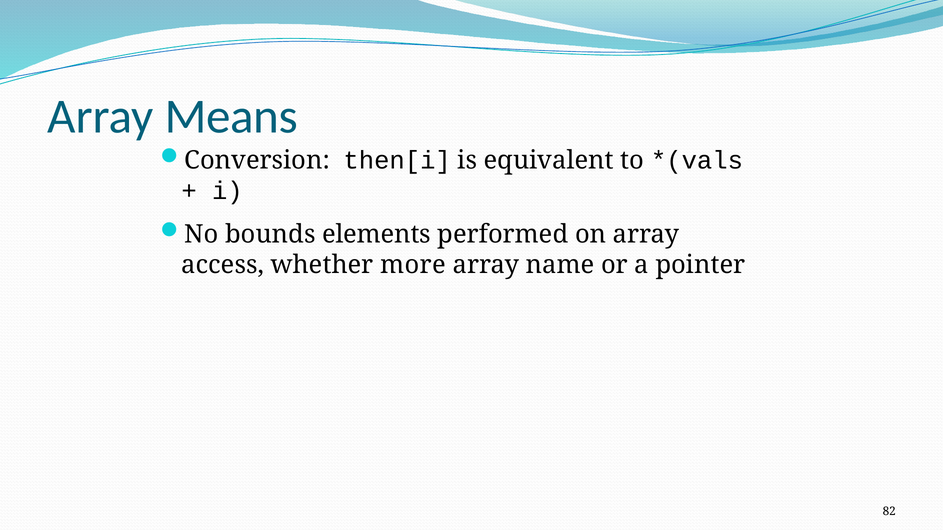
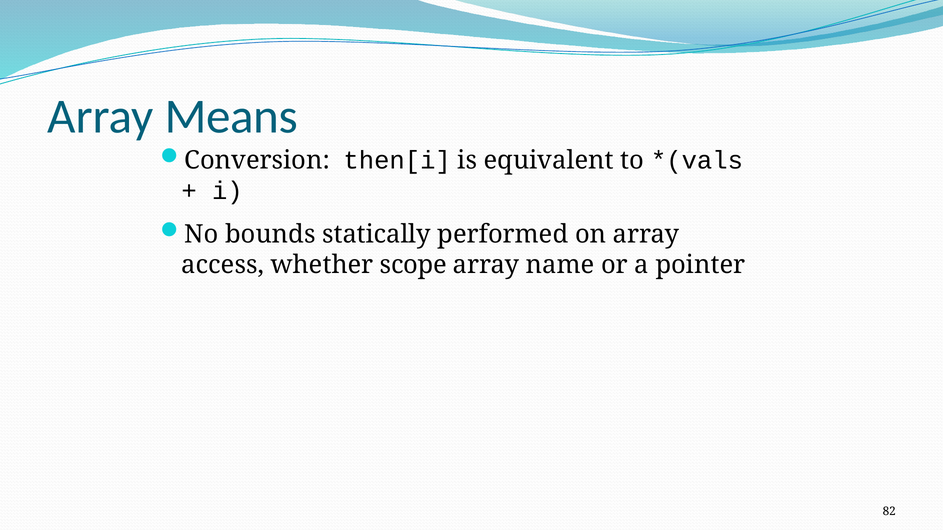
elements: elements -> statically (376, 234)
more: more -> scope (413, 265)
